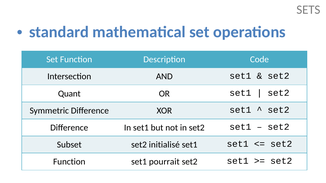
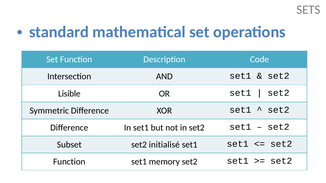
Quant: Quant -> Lisible (69, 94)
pourrait: pourrait -> memory (164, 162)
